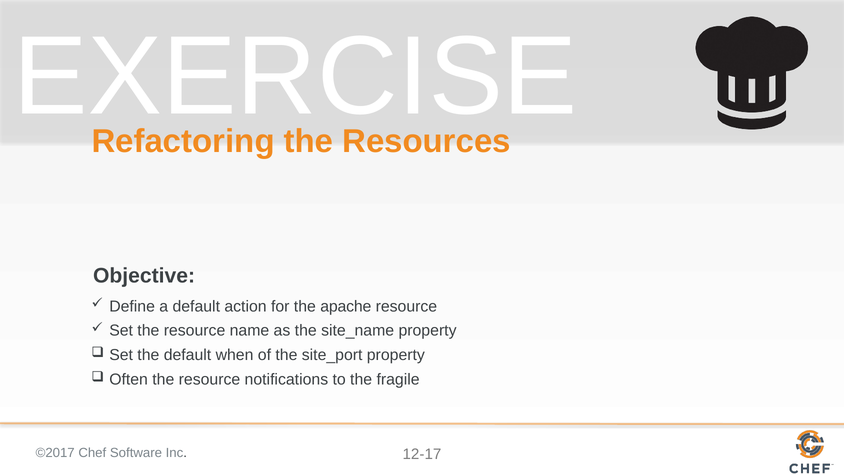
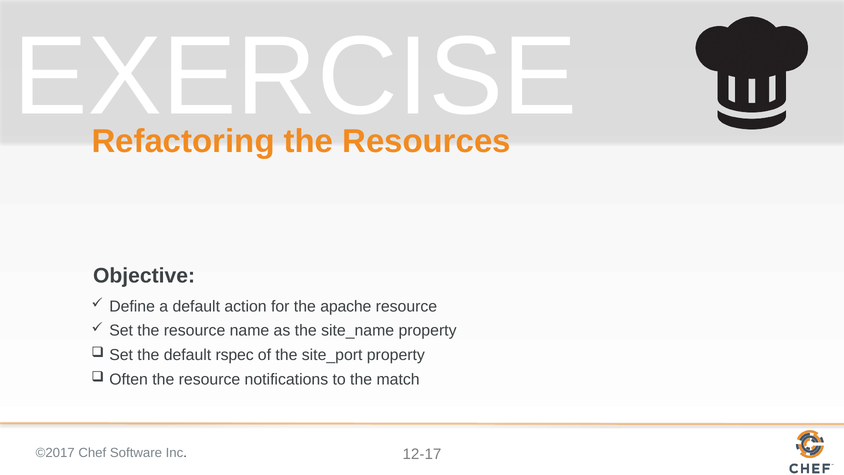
when: when -> rspec (235, 355)
fragile: fragile -> match (398, 379)
